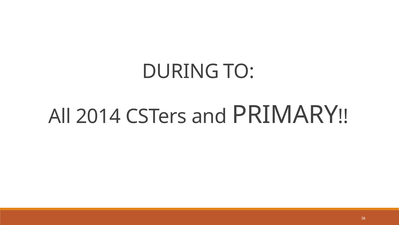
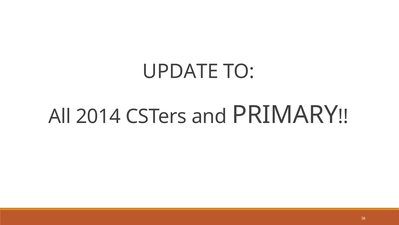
DURING: DURING -> UPDATE (180, 71)
